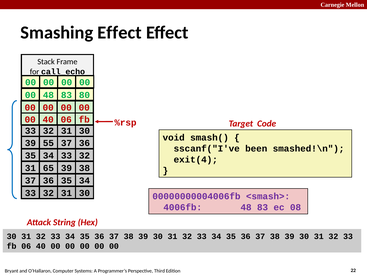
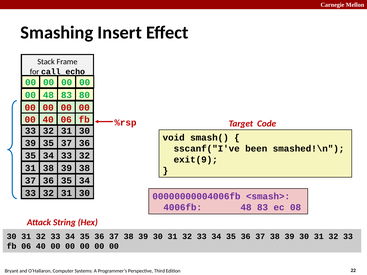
Smashing Effect: Effect -> Insert (120, 33)
39 55: 55 -> 35 (48, 143)
exit(4: exit(4 -> exit(9 (196, 160)
31 65: 65 -> 38 (48, 168)
